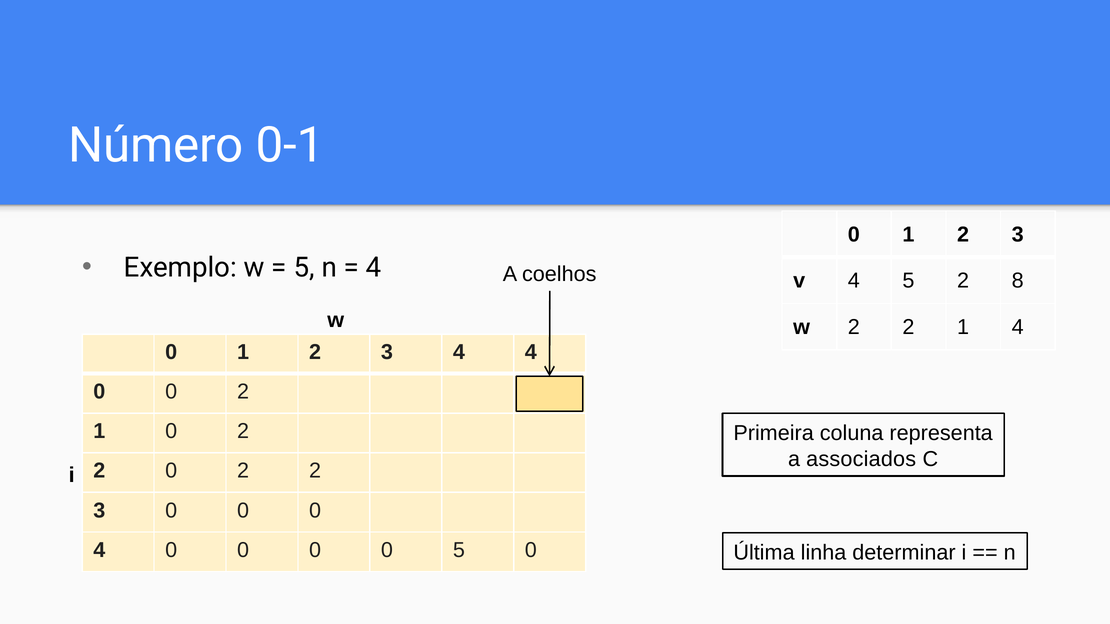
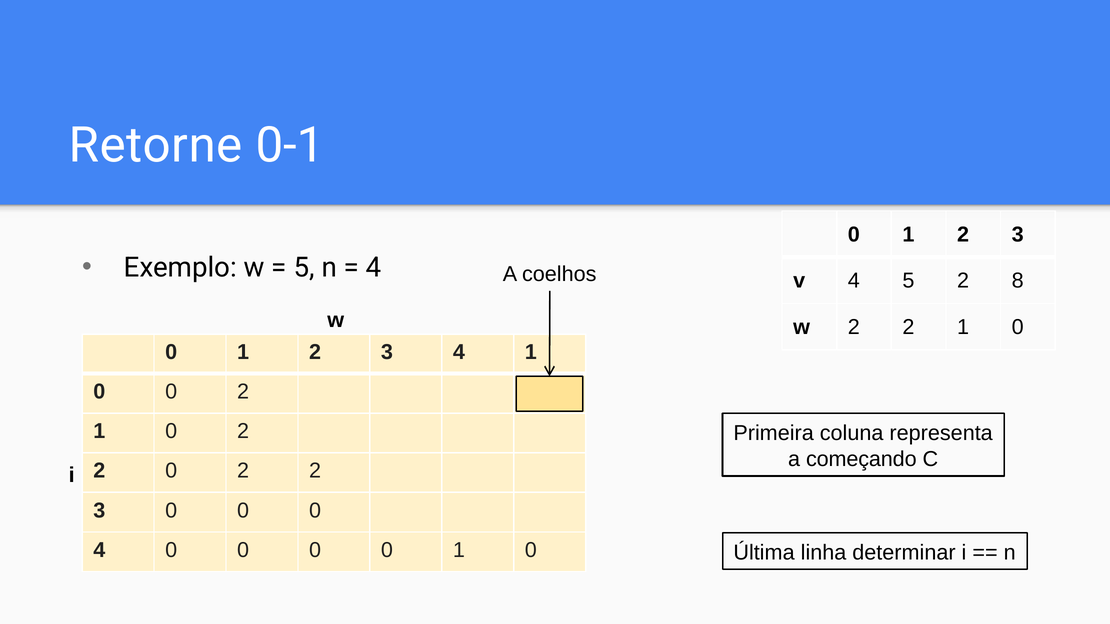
Número: Número -> Retorne (156, 146)
2 2 1 4: 4 -> 0 (1018, 327)
4 4: 4 -> 1 (531, 352)
associados: associados -> começando (861, 459)
0 0 0 5: 5 -> 1 (459, 550)
